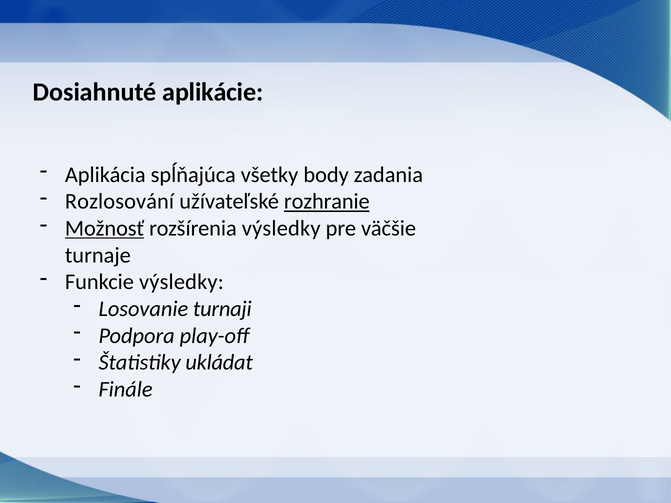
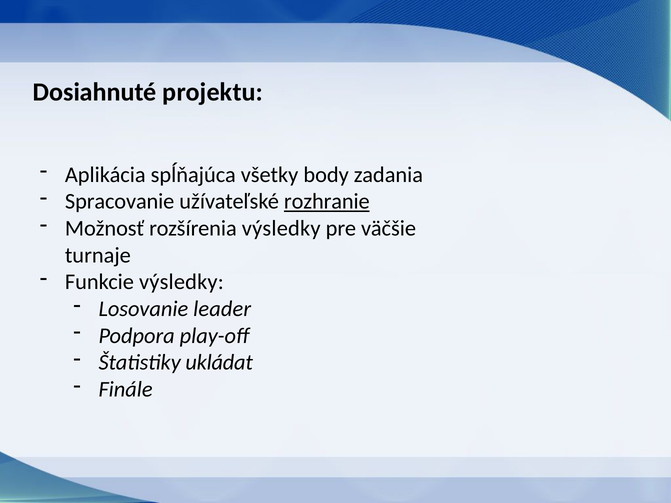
aplikácie: aplikácie -> projektu (213, 92)
Rozlosování: Rozlosování -> Spracovanie (120, 202)
Možnosť underline: present -> none (105, 228)
turnaji: turnaji -> leader (222, 309)
